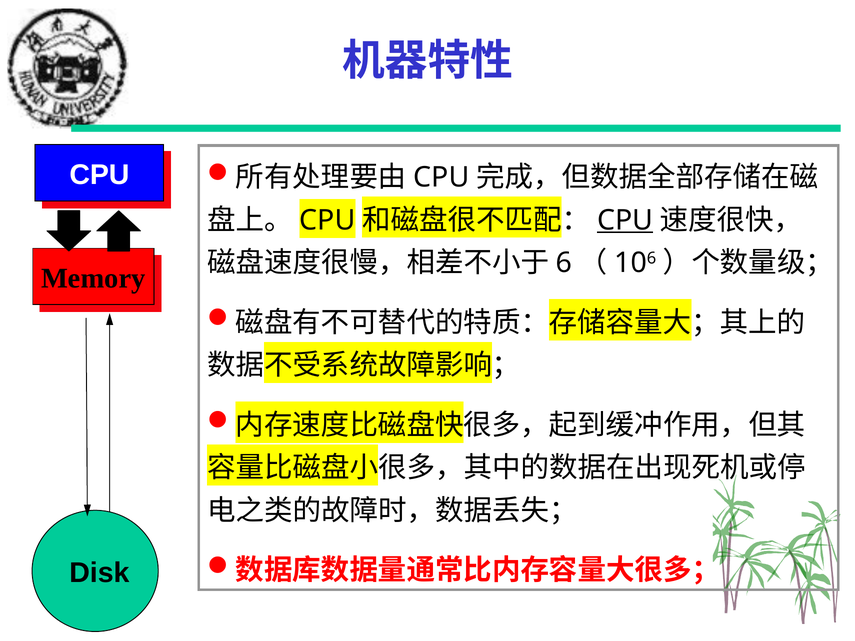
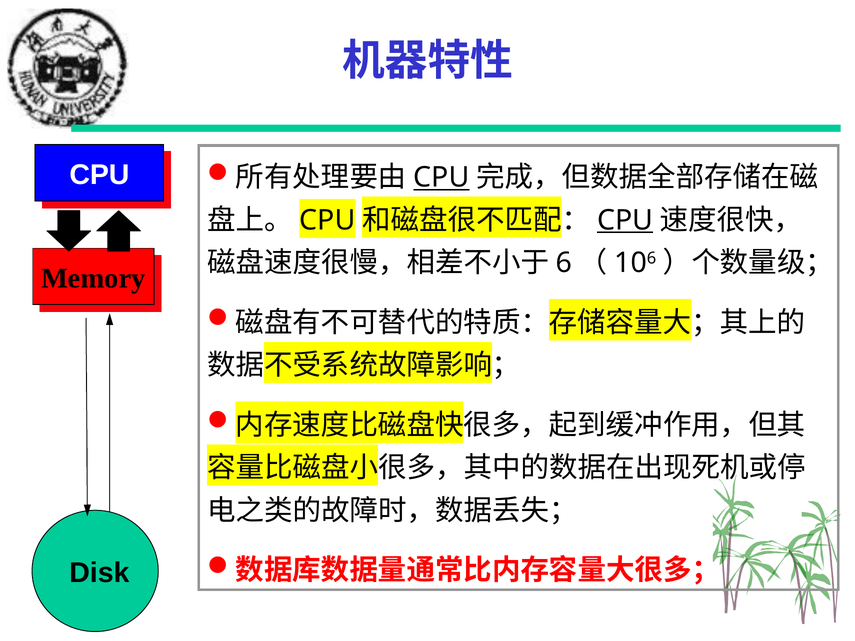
CPU underline: none -> present (441, 177)
